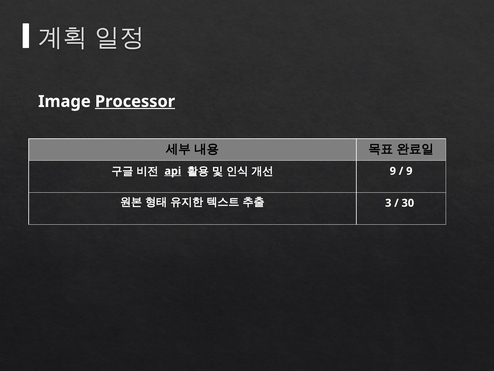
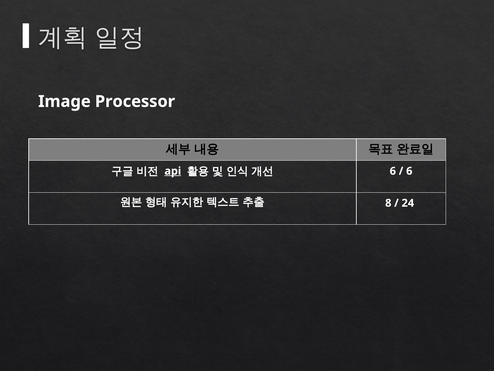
Processor underline: present -> none (135, 101)
9: 9 -> 6 (393, 171)
9: 9 -> 6 (409, 171)
3: 3 -> 8 (388, 203)
30: 30 -> 24 (408, 203)
